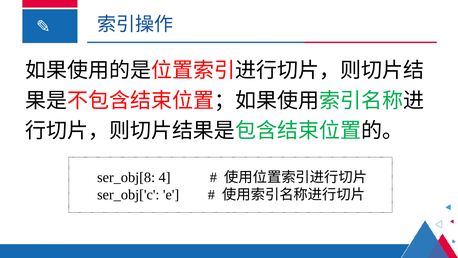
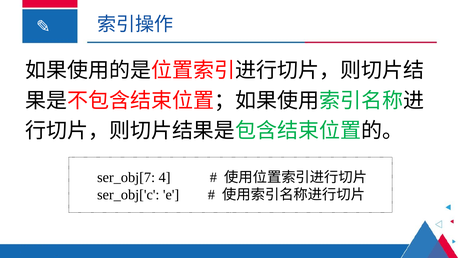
ser_obj[8: ser_obj[8 -> ser_obj[7 (126, 177)
